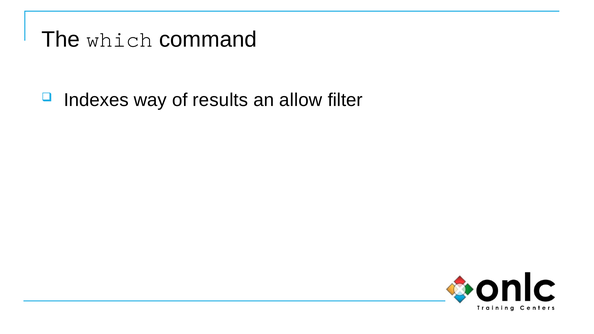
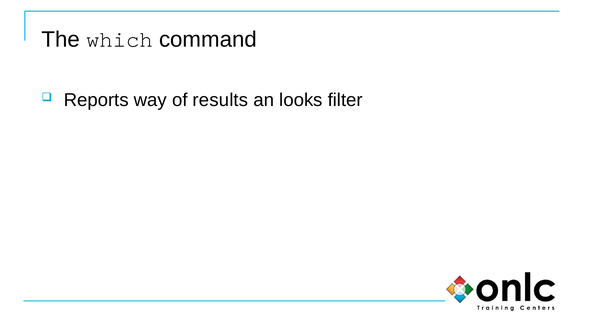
Indexes: Indexes -> Reports (96, 100)
allow: allow -> looks (301, 100)
